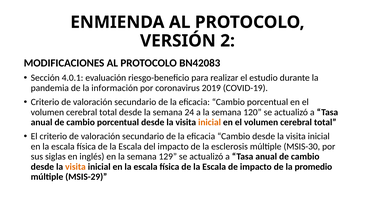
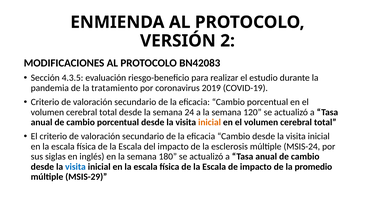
4.0.1: 4.0.1 -> 4.3.5 (73, 78)
información: información -> tratamiento (115, 88)
MSIS-30: MSIS-30 -> MSIS-24 (302, 146)
129: 129 -> 180 (168, 157)
visita colour: orange -> blue (75, 167)
